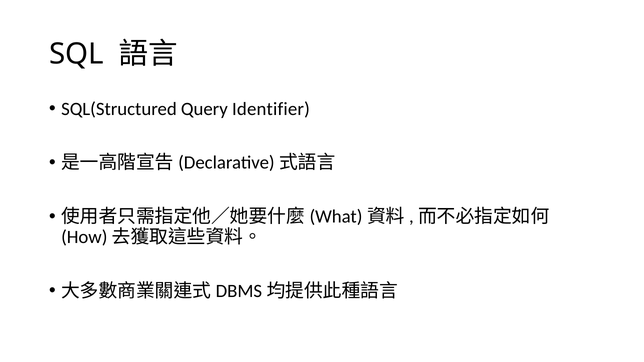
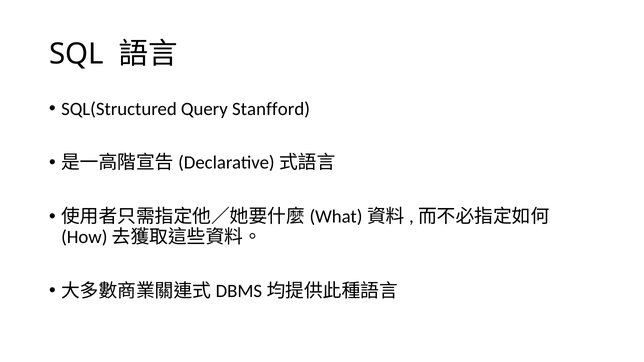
Identifier: Identifier -> Stanfford (271, 109)
